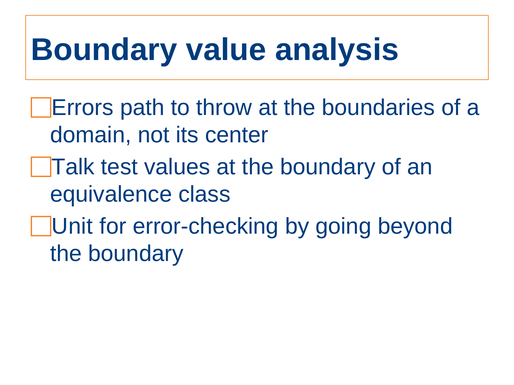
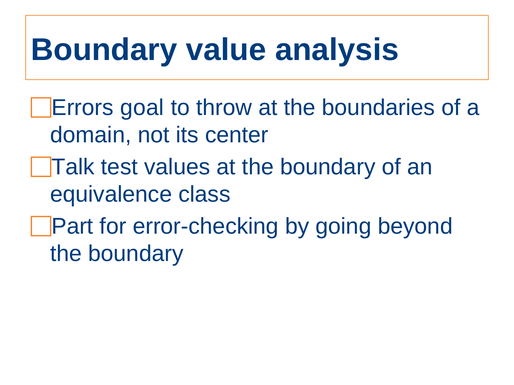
path: path -> goal (142, 108)
Unit: Unit -> Part (72, 227)
